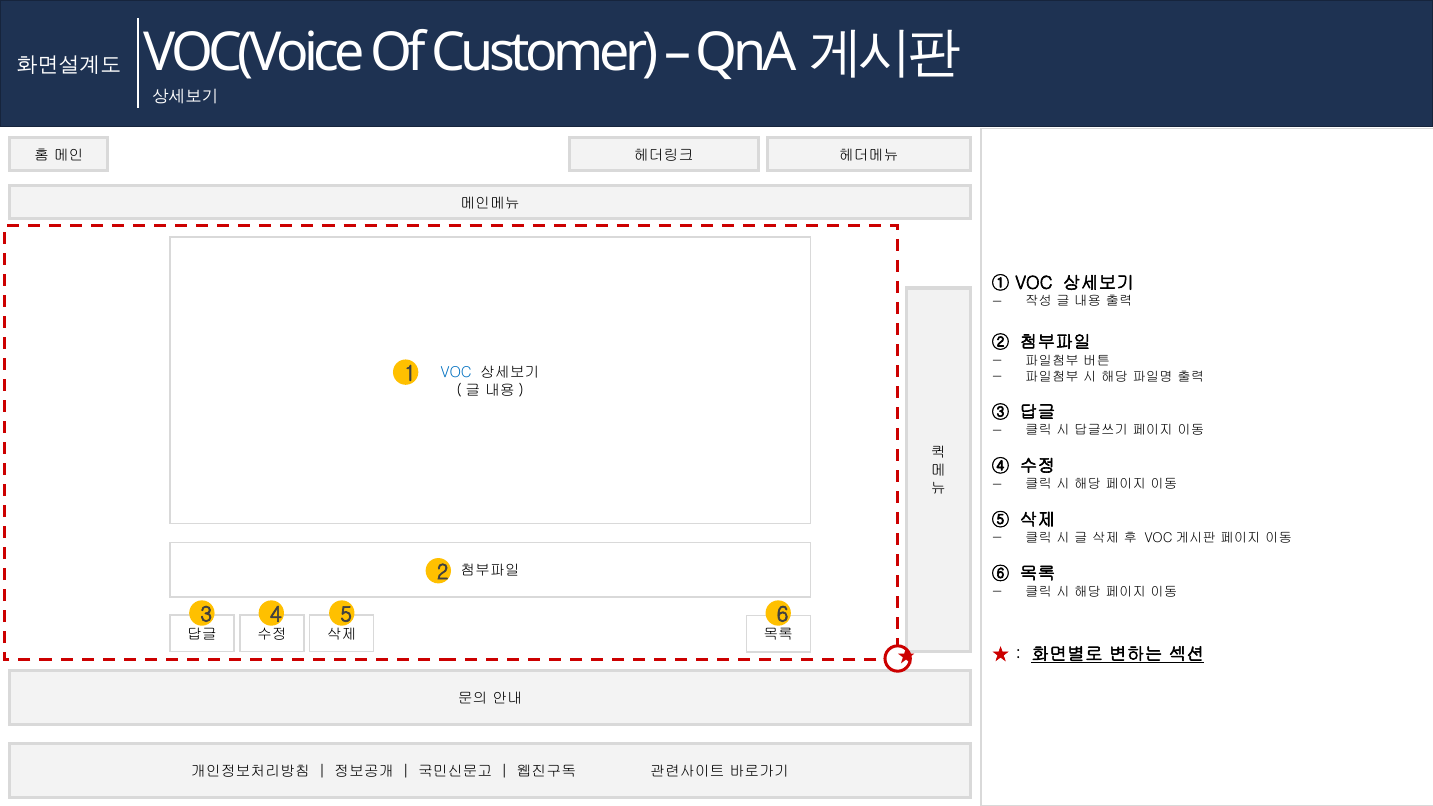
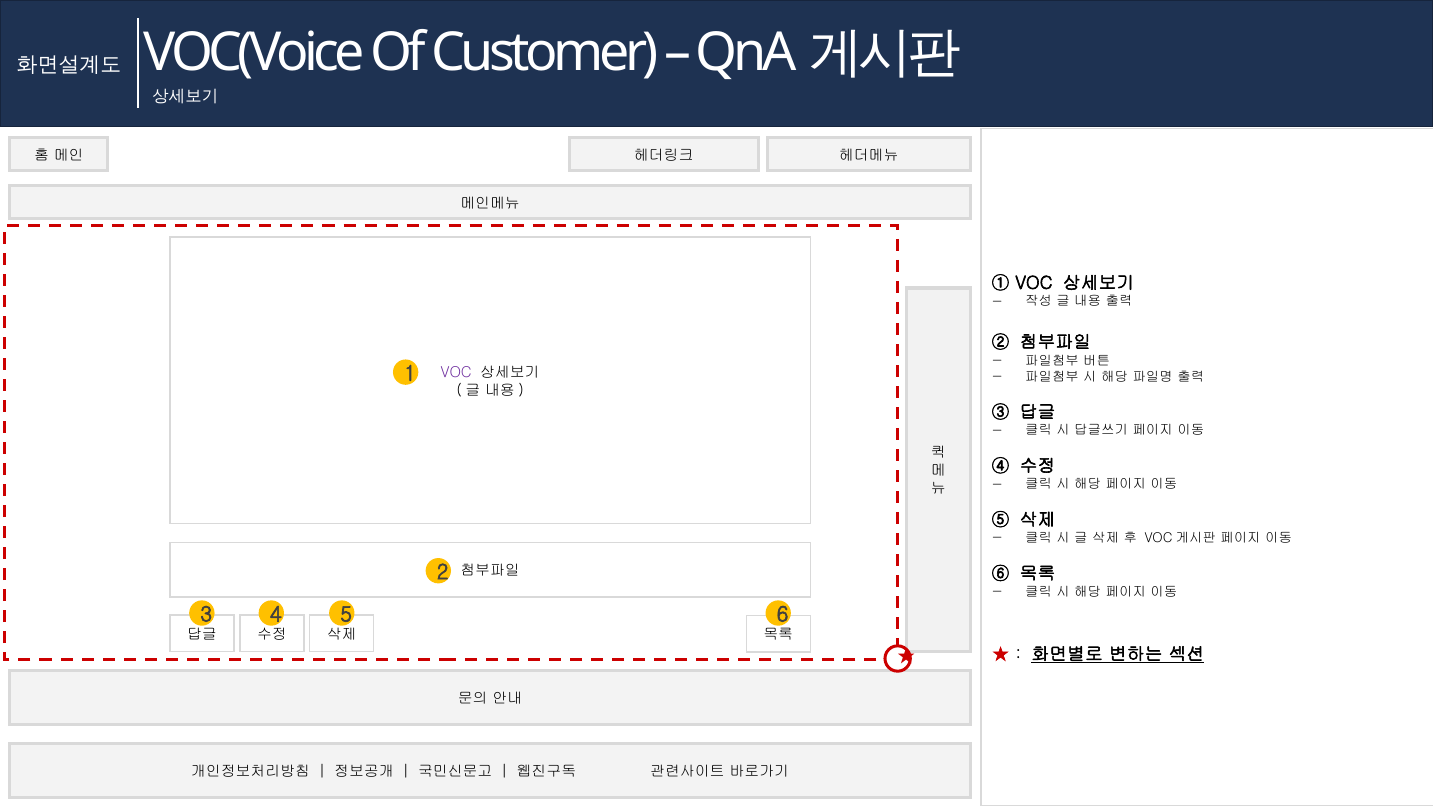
VOC colour: blue -> purple (456, 372)
